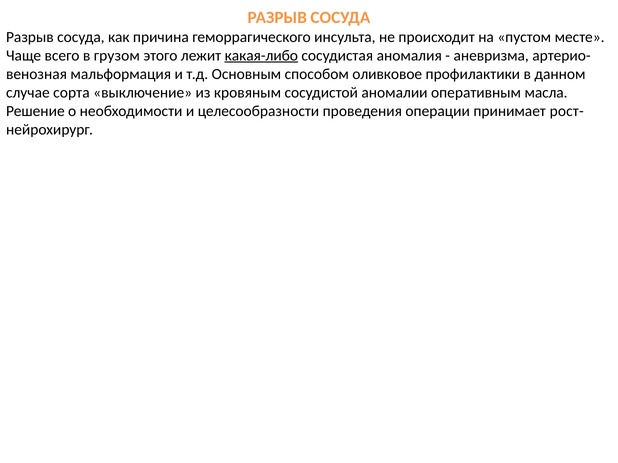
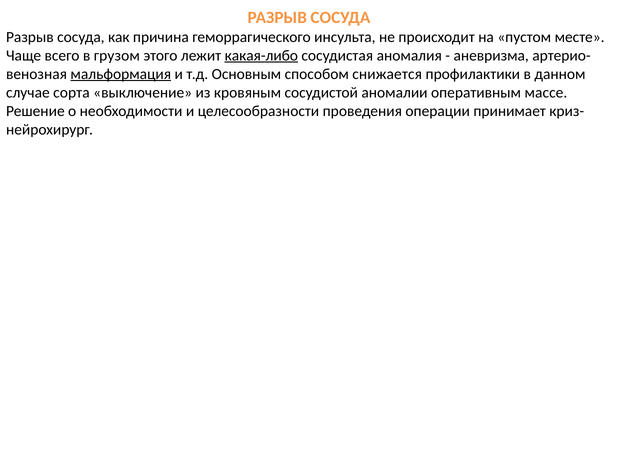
мальформация underline: none -> present (121, 74)
оливковое: оливковое -> снижается (387, 74)
масла: масла -> массе (546, 93)
рост-: рост- -> криз- (567, 111)
